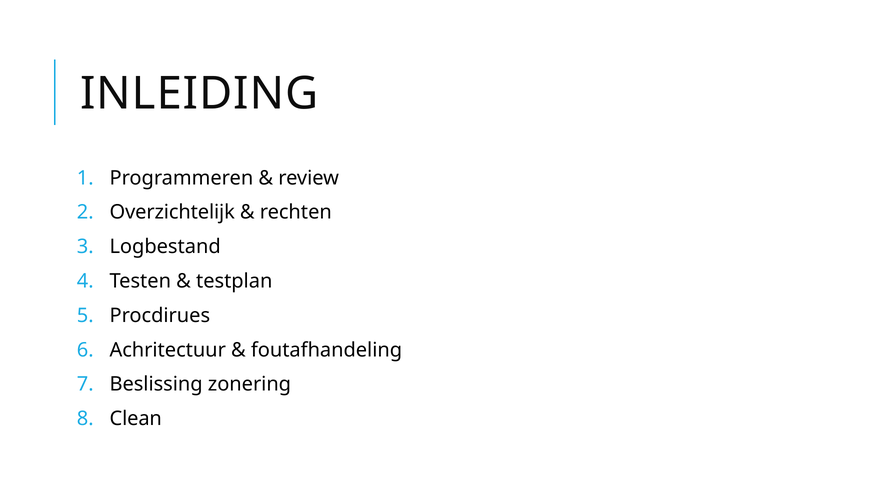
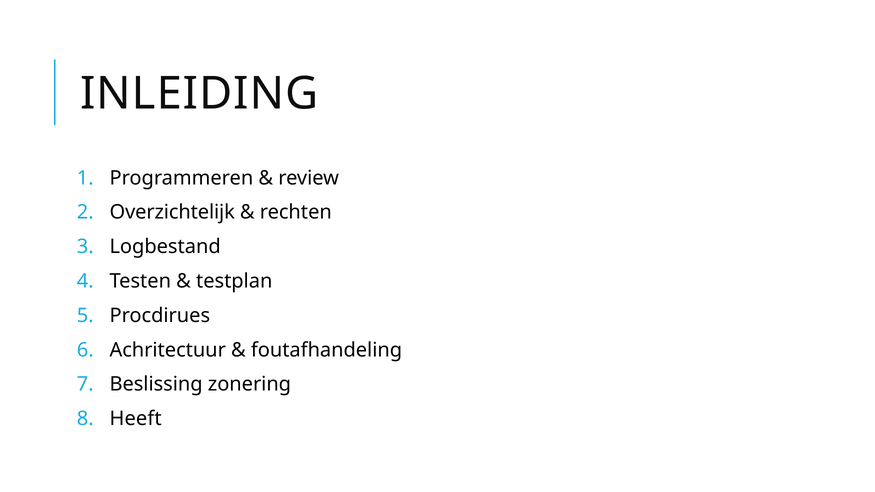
Clean: Clean -> Heeft (136, 419)
